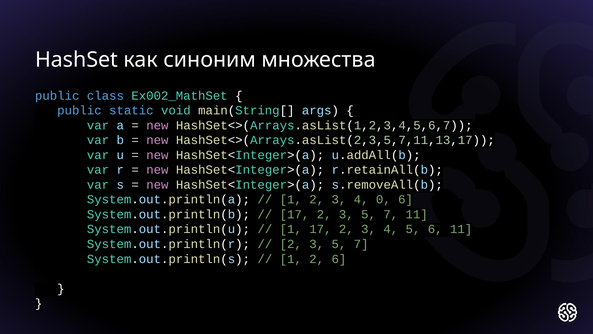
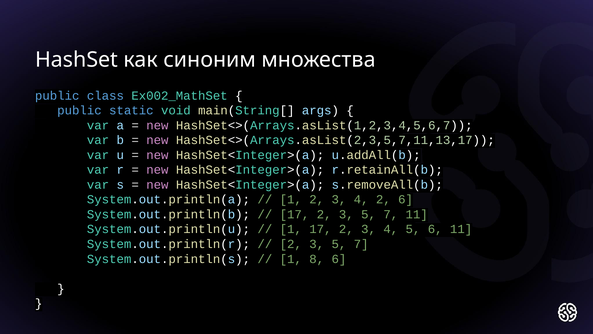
4 0: 0 -> 2 (383, 199)
2: 2 -> 8 (317, 259)
